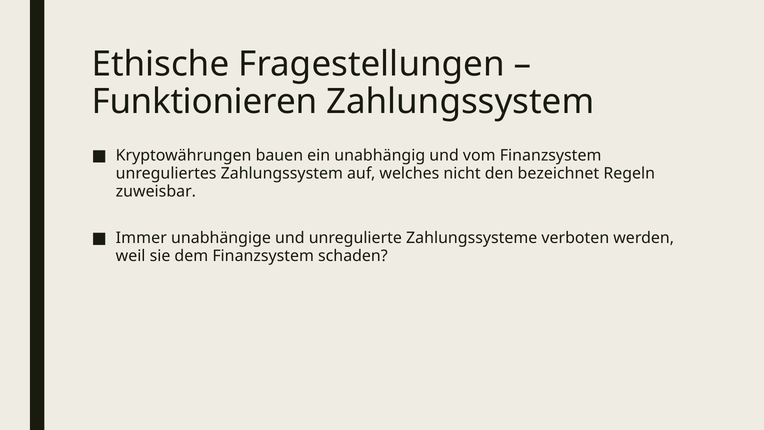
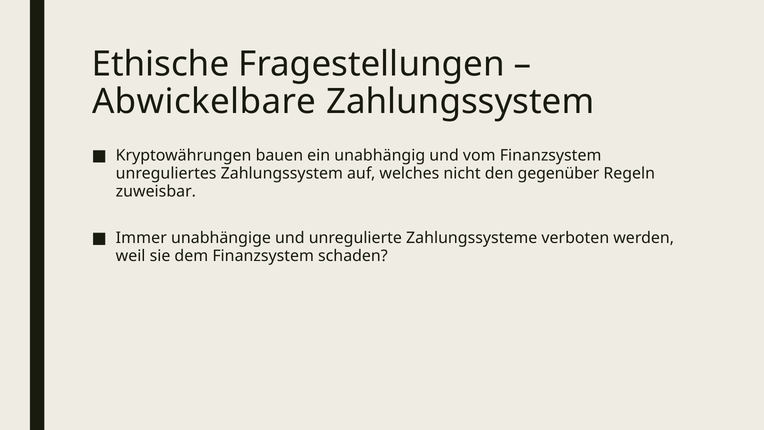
Funktionieren: Funktionieren -> Abwickelbare (204, 102)
bezeichnet: bezeichnet -> gegenüber (558, 173)
